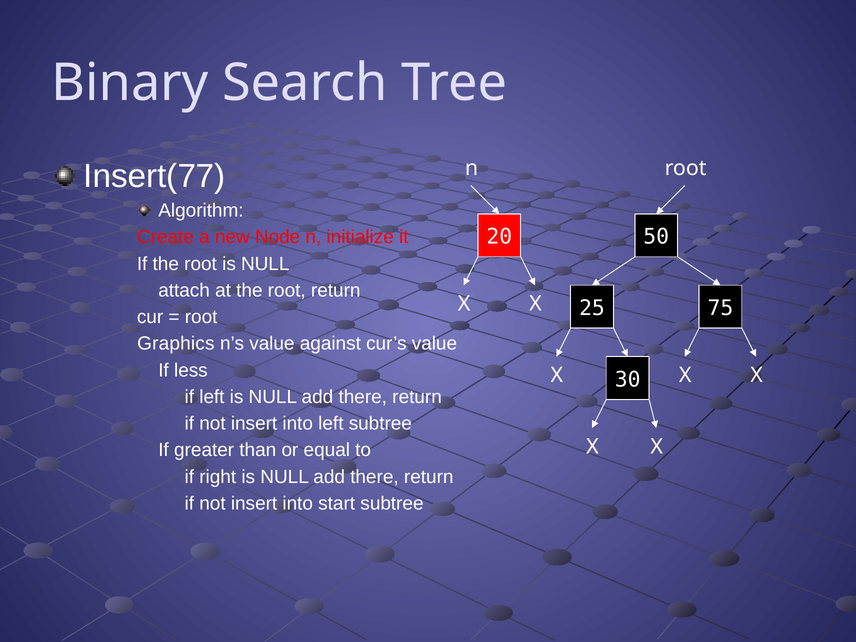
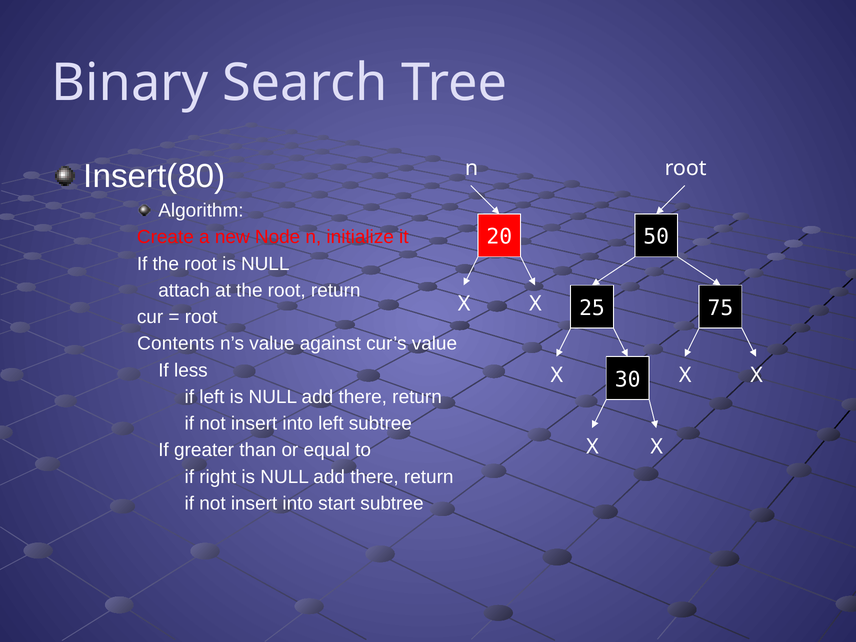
Insert(77: Insert(77 -> Insert(80 (155, 176)
Graphics: Graphics -> Contents (176, 344)
